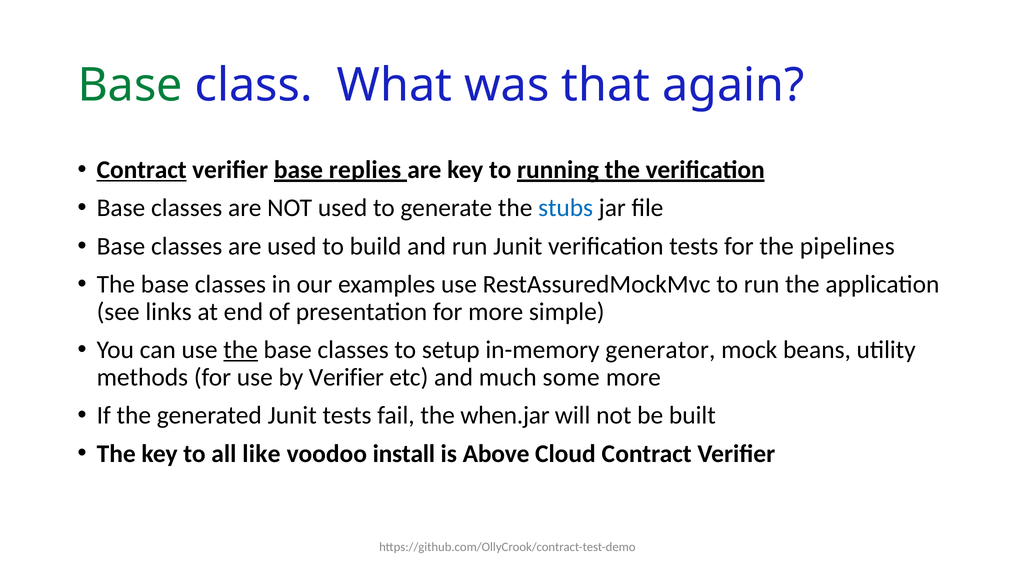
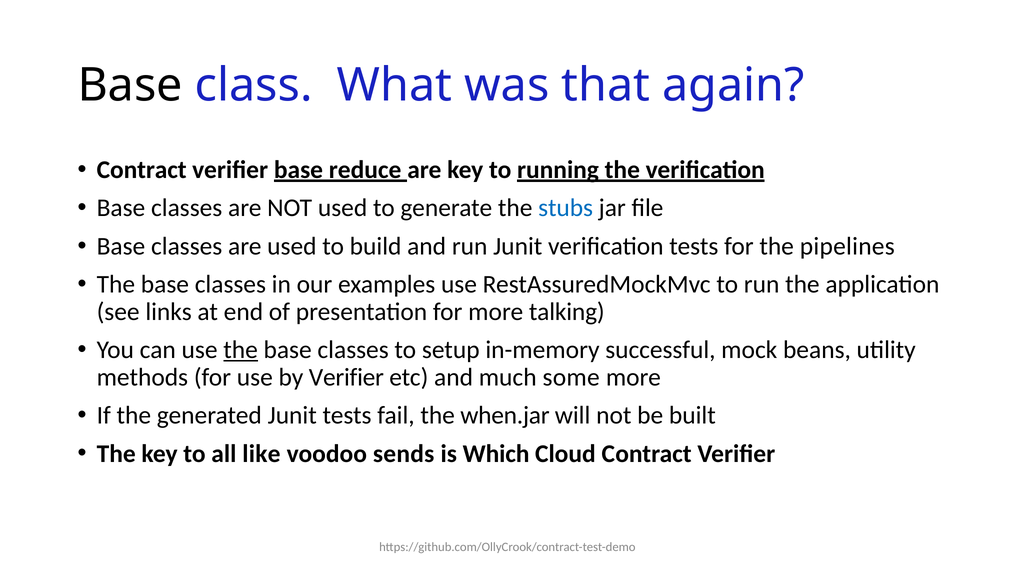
Base colour: green -> black (130, 86)
Contract underline: present -> none (142, 170)
replies: replies -> reduce (365, 170)
simple: simple -> talking (567, 312)
generator: generator -> successful (660, 350)
install: install -> sends (404, 453)
Above: Above -> Which (496, 453)
